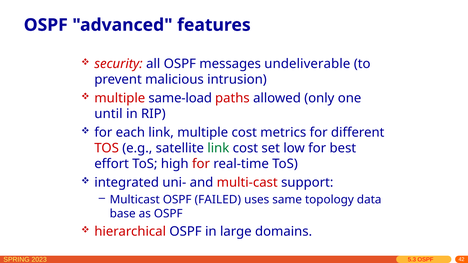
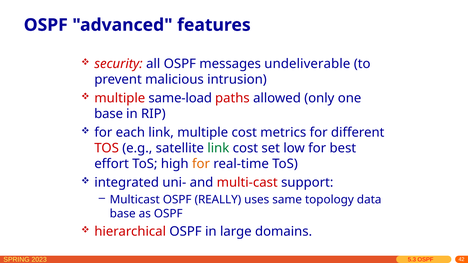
until: until -> base (109, 114)
for colour: red -> orange (201, 164)
FAILED: FAILED -> REALLY (218, 200)
